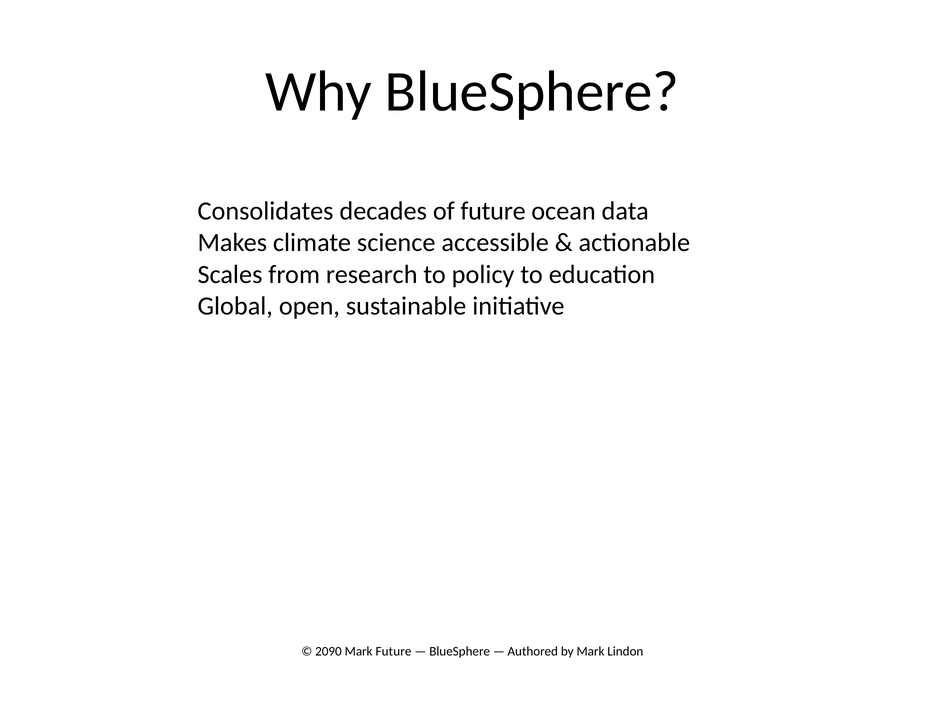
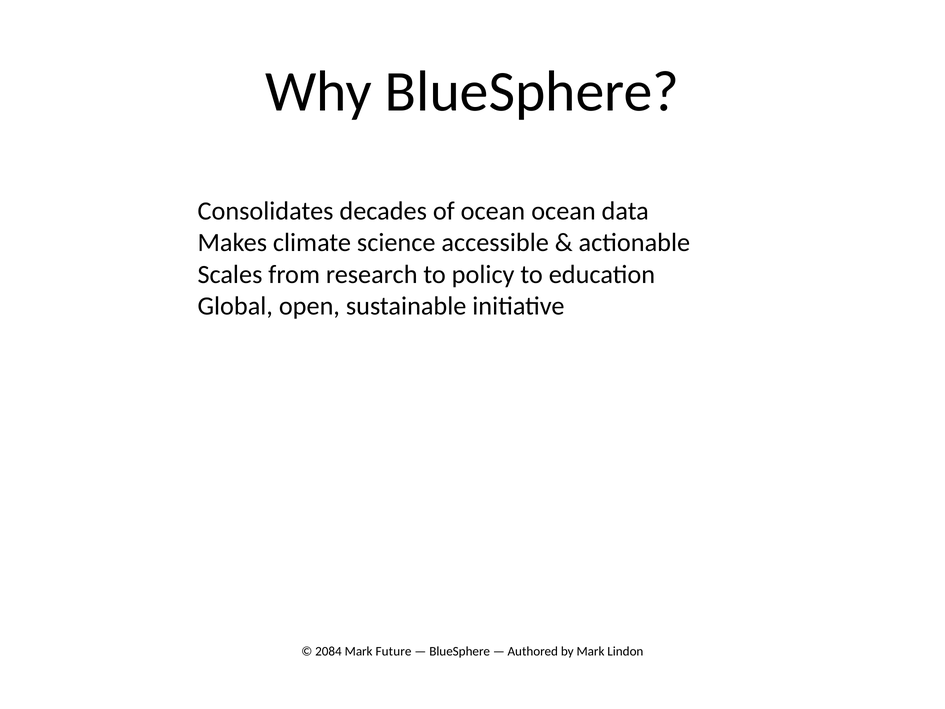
of future: future -> ocean (493, 211)
2090: 2090 -> 2084 (329, 651)
